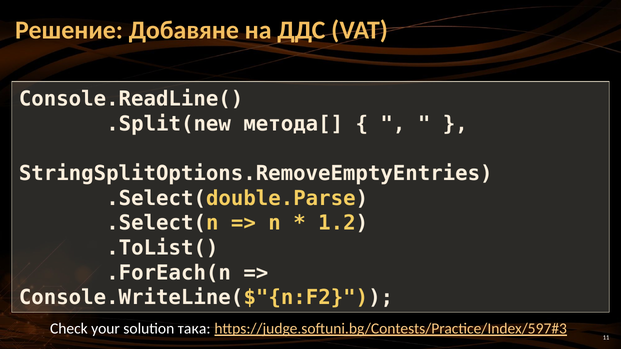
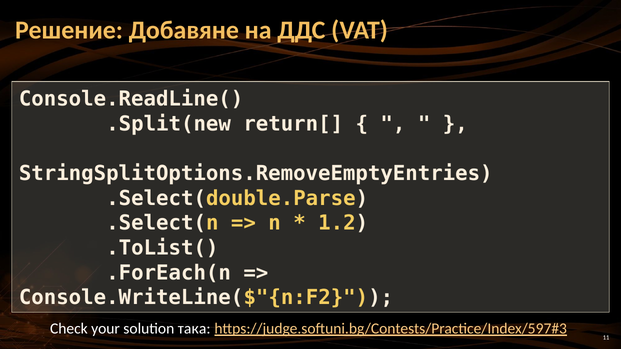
метода[: метода[ -> return[ (293, 124)
